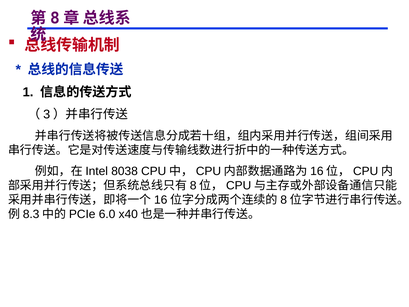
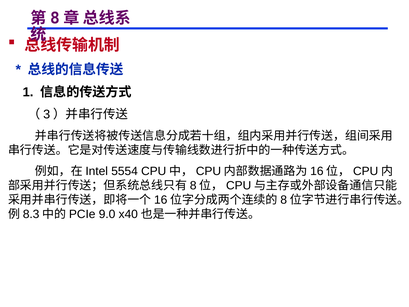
8038: 8038 -> 5554 (125, 171)
6.0: 6.0 -> 9.0 (107, 214)
